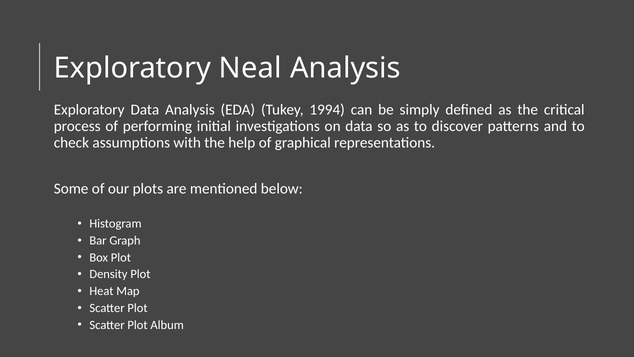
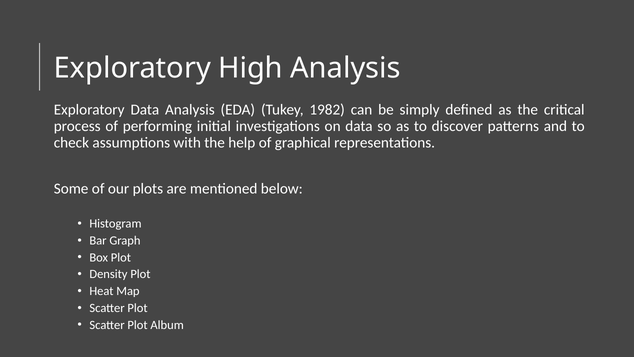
Neal: Neal -> High (251, 68)
1994: 1994 -> 1982 (327, 110)
